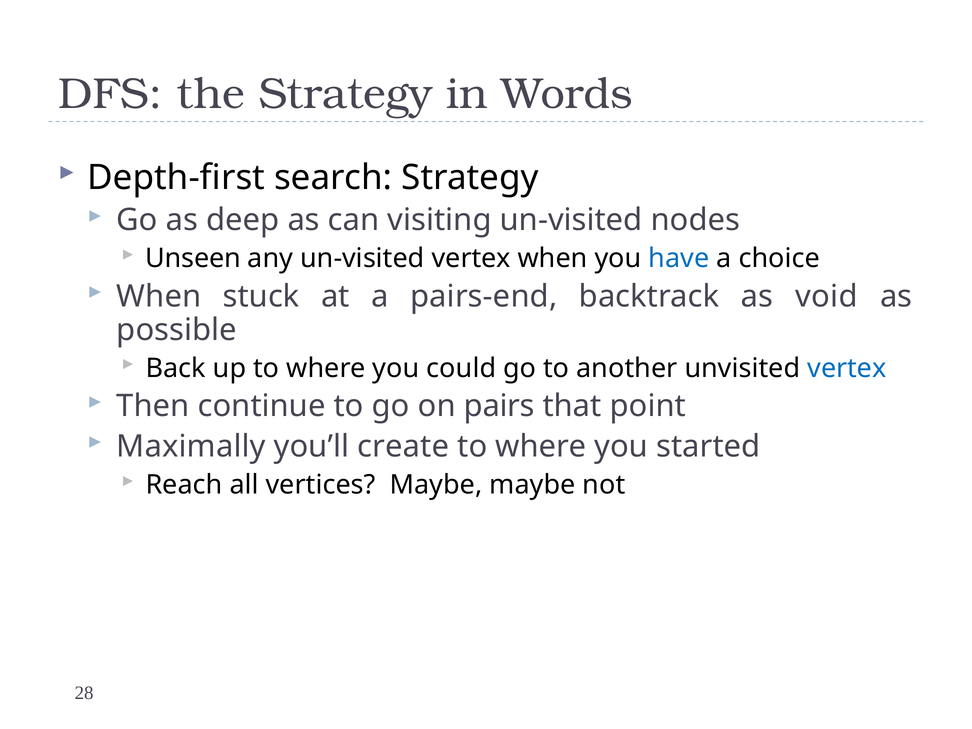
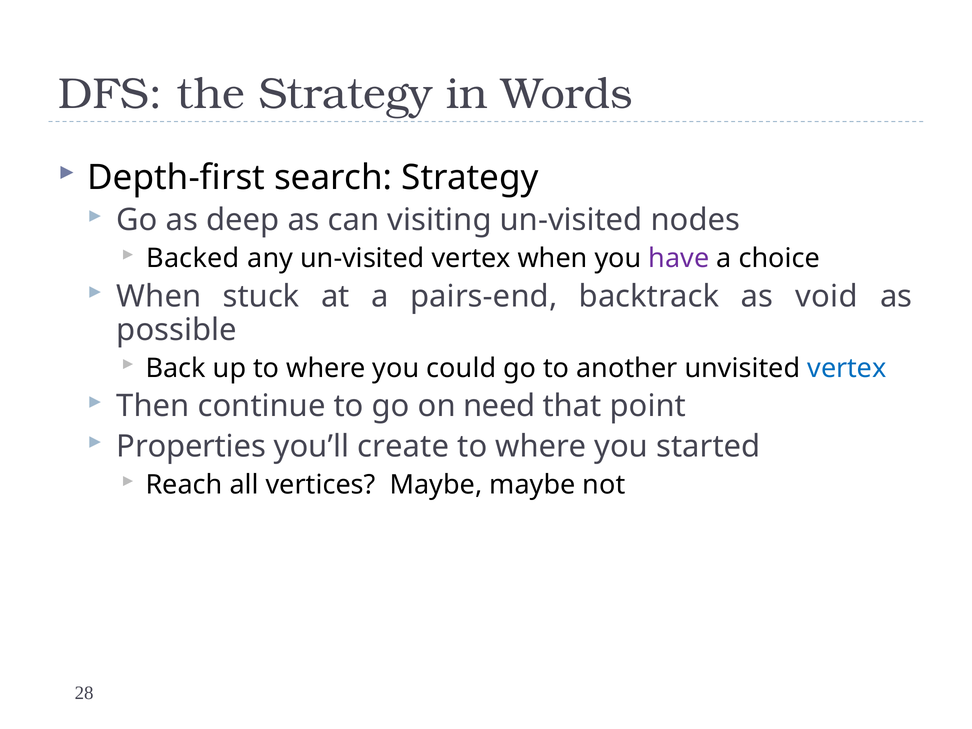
Unseen: Unseen -> Backed (193, 258)
have colour: blue -> purple (679, 258)
pairs: pairs -> need (499, 406)
Maximally: Maximally -> Properties (191, 447)
